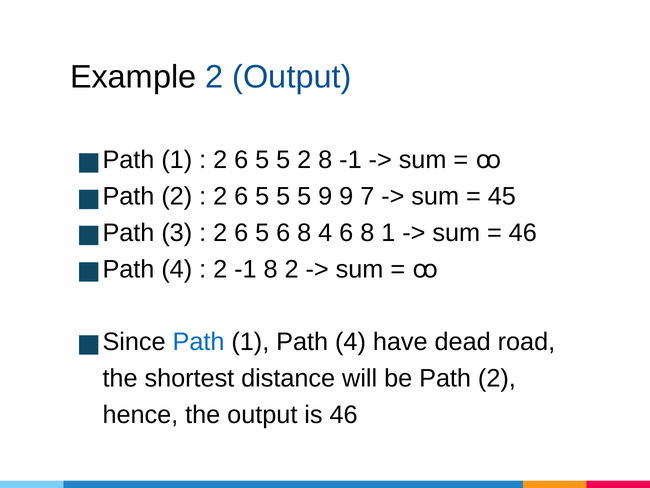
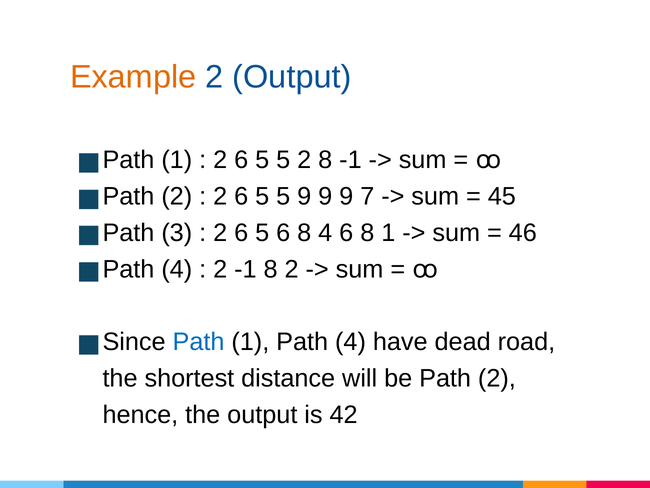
Example colour: black -> orange (133, 77)
5 5 5: 5 -> 9 (304, 196)
is 46: 46 -> 42 (344, 415)
